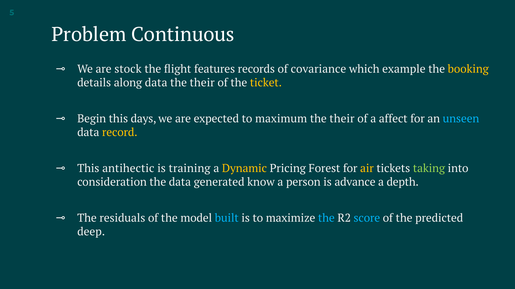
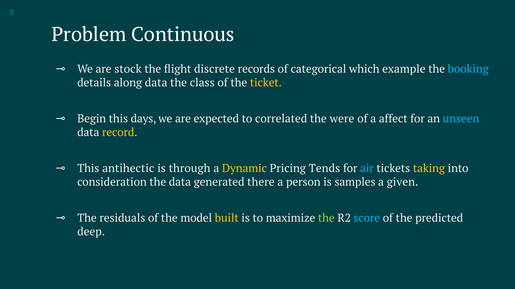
features: features -> discrete (214, 69)
covariance: covariance -> categorical (318, 69)
booking colour: yellow -> light blue (468, 69)
their: their -> class (202, 83)
maximum: maximum -> correlated (281, 119)
their: their -> were (342, 119)
training: training -> through (190, 169)
Forest: Forest -> Tends (324, 169)
air colour: yellow -> light blue (367, 169)
taking colour: light green -> yellow (429, 169)
know: know -> there (261, 182)
advance: advance -> samples (355, 182)
depth: depth -> given (403, 182)
built colour: light blue -> yellow (227, 219)
the colour: light blue -> light green (326, 219)
